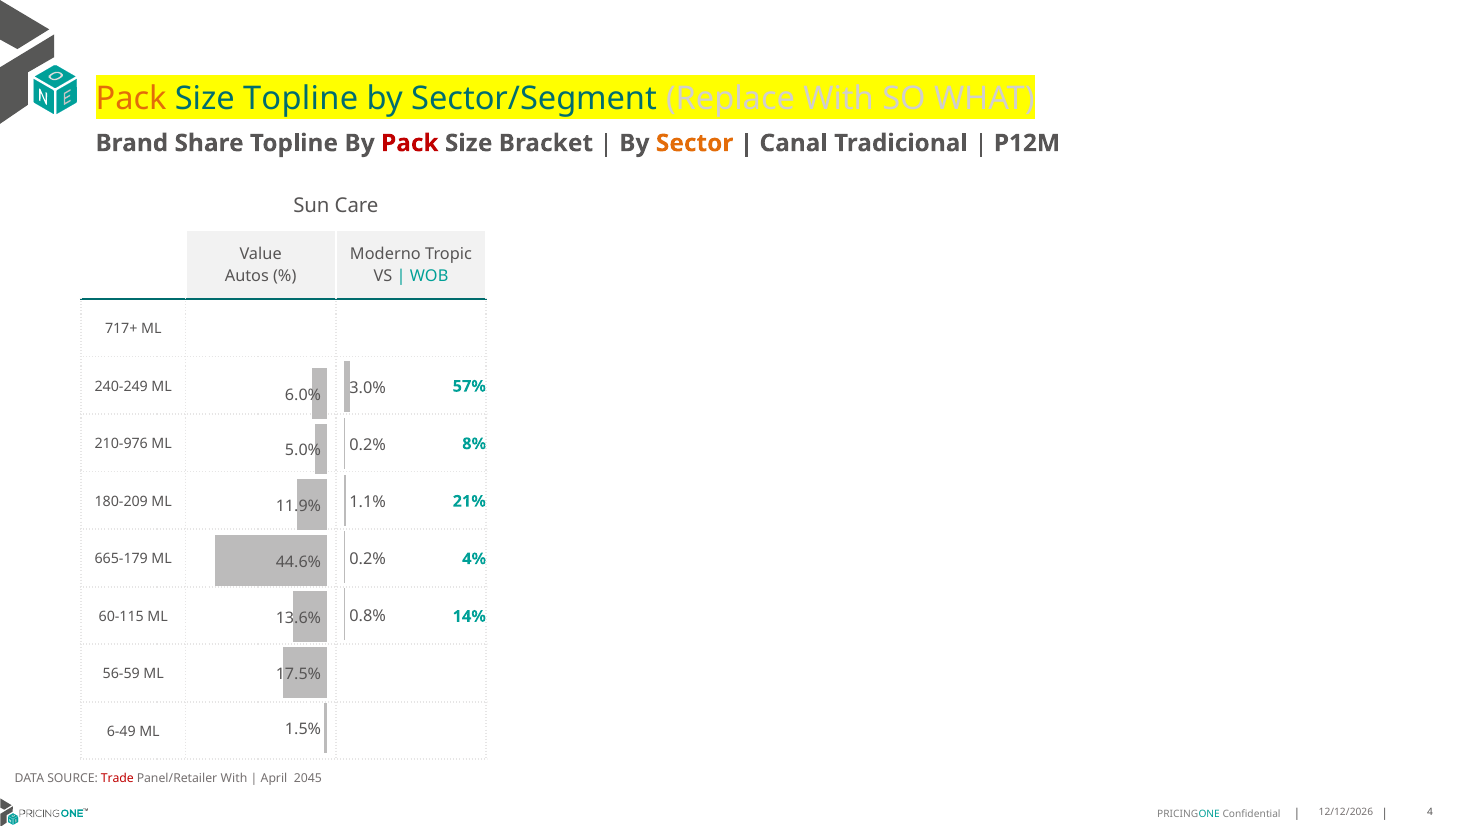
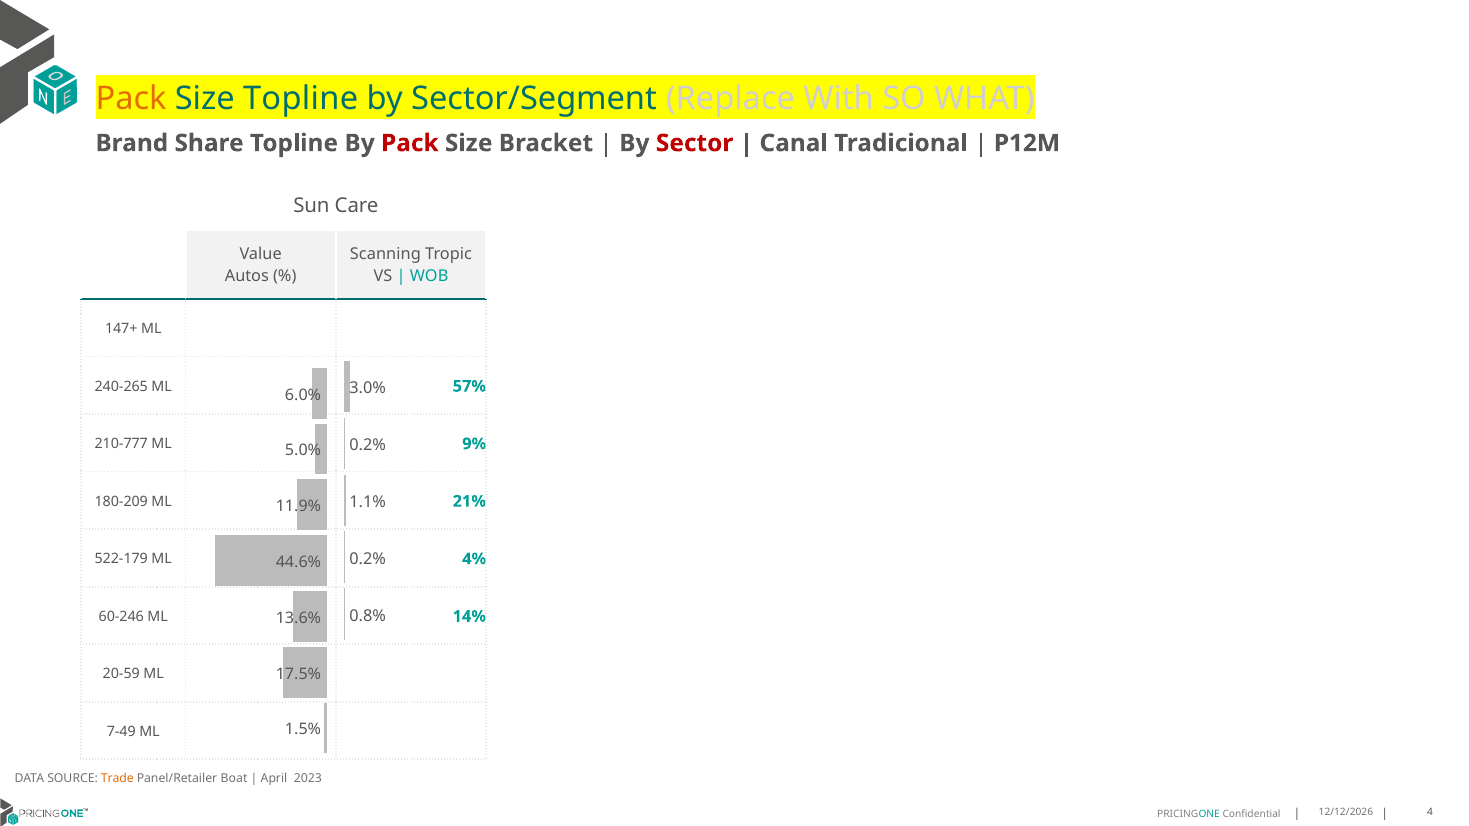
Sector colour: orange -> red (695, 143)
Moderno: Moderno -> Scanning (385, 254)
717+: 717+ -> 147+ (121, 329)
240-249: 240-249 -> 240-265 (121, 387)
210-976: 210-976 -> 210-777 (121, 444)
8%: 8% -> 9% (474, 444)
665-179: 665-179 -> 522-179 (121, 559)
60-115: 60-115 -> 60-246 (121, 617)
56-59: 56-59 -> 20-59 (121, 675)
6-49: 6-49 -> 7-49 (121, 732)
Trade colour: red -> orange (117, 778)
Panel/Retailer With: With -> Boat (234, 778)
2045: 2045 -> 2023 (308, 778)
